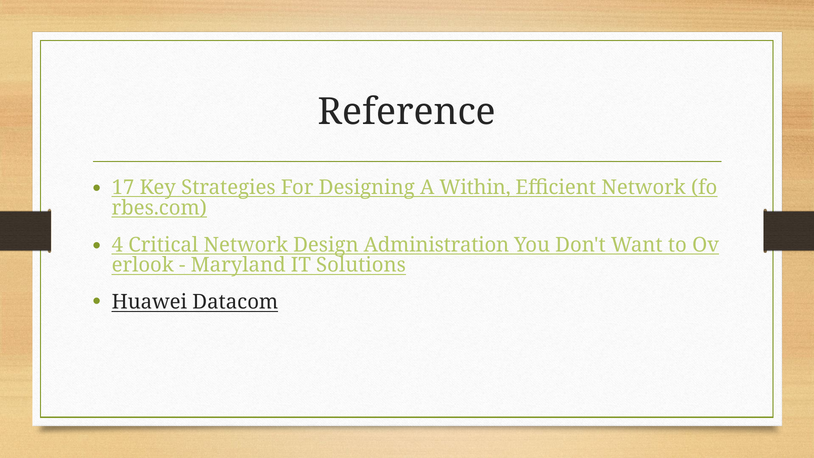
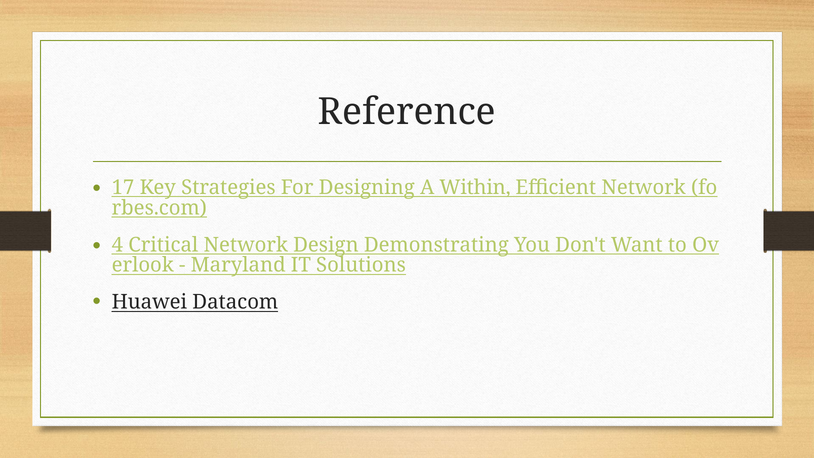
Administration: Administration -> Demonstrating (436, 245)
